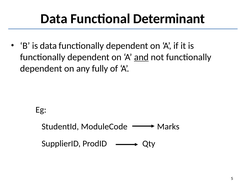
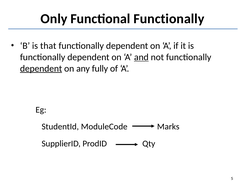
Data: Data -> Only (54, 19)
Functional Determinant: Determinant -> Functionally (169, 19)
is data: data -> that (48, 46)
dependent underline: none -> present (41, 68)
